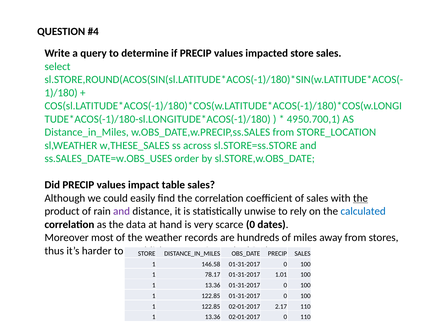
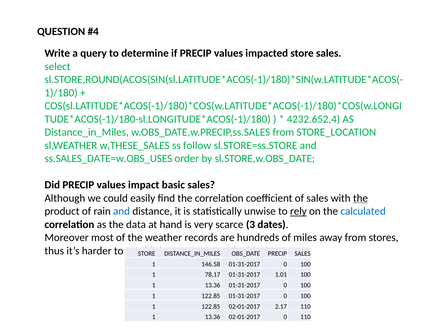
4950.700,1: 4950.700,1 -> 4232.652,4 (313, 119)
across: across -> follow (197, 146)
table: table -> basic (173, 185)
and colour: purple -> blue (122, 211)
rely underline: none -> present (298, 211)
scarce 0: 0 -> 3 (251, 225)
